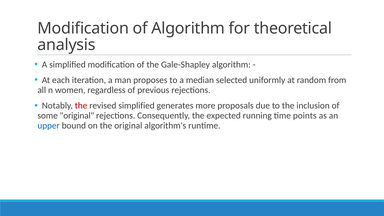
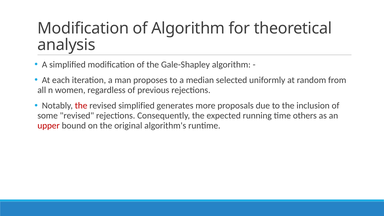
some original: original -> revised (77, 116)
points: points -> others (305, 116)
upper colour: blue -> red (49, 125)
